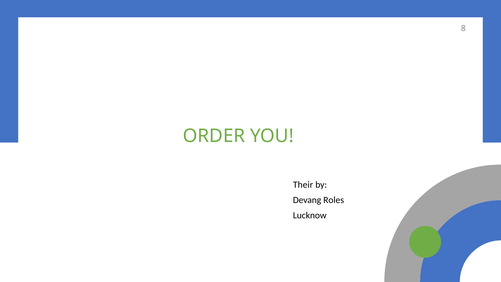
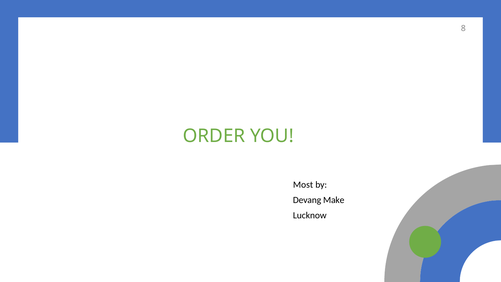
Their: Their -> Most (303, 185)
Roles: Roles -> Make (334, 200)
